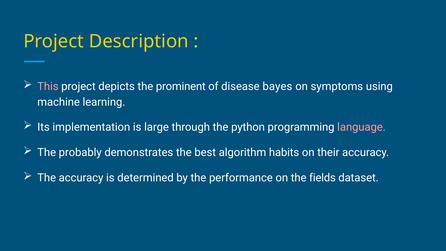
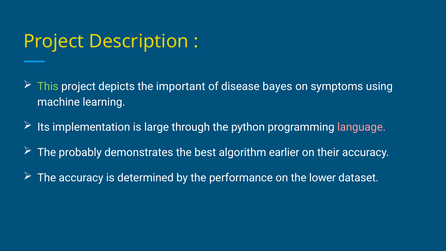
This colour: pink -> light green (48, 87)
prominent: prominent -> important (181, 87)
habits: habits -> earlier (284, 153)
fields: fields -> lower (322, 178)
